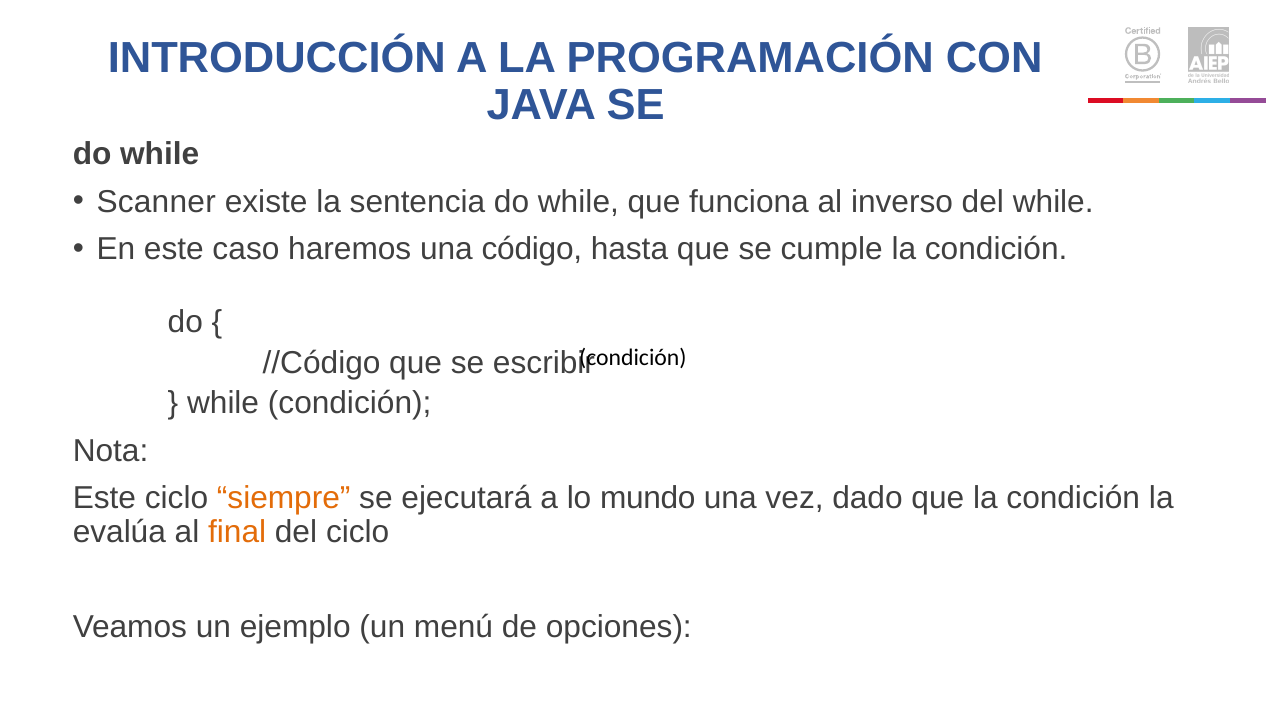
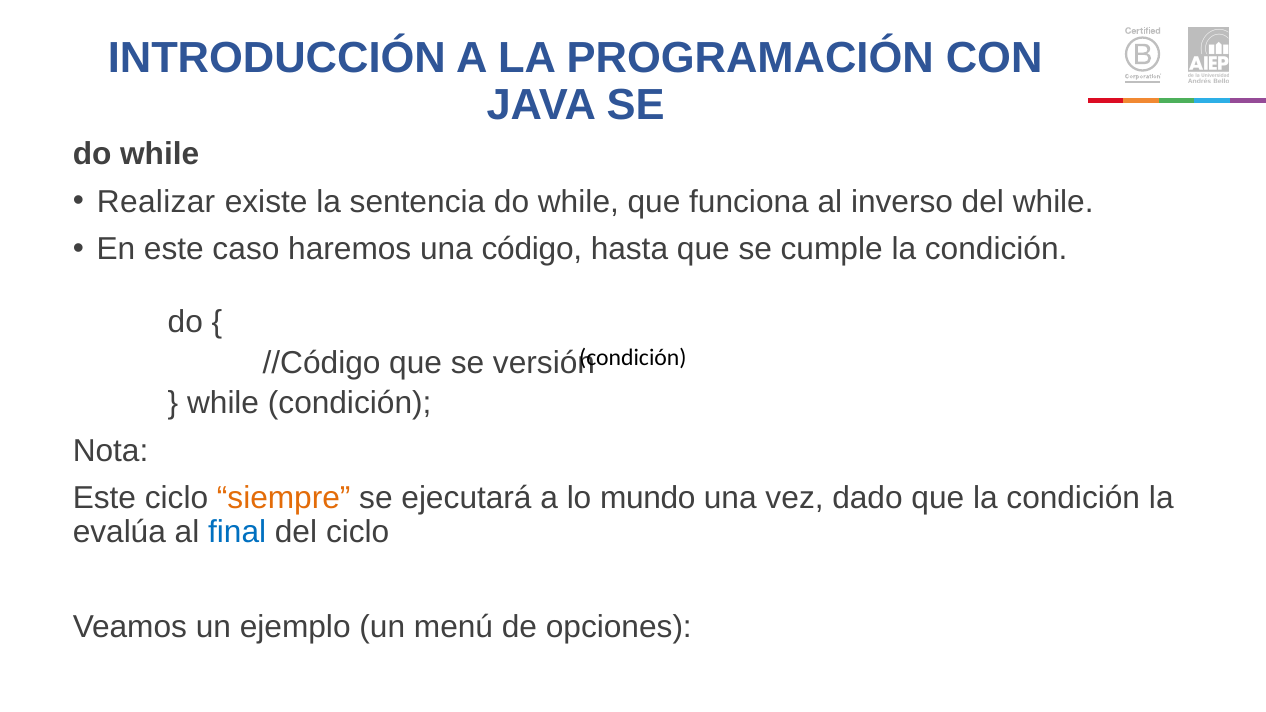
Scanner: Scanner -> Realizar (156, 202)
escribir: escribir -> versión (544, 363)
final colour: orange -> blue (237, 532)
